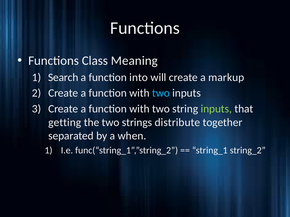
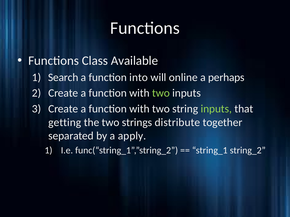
Meaning: Meaning -> Available (134, 61)
will create: create -> online (183, 77)
markup: markup -> perhaps (226, 77)
two colour: light blue -> light green (161, 93)
when: when -> apply (132, 136)
